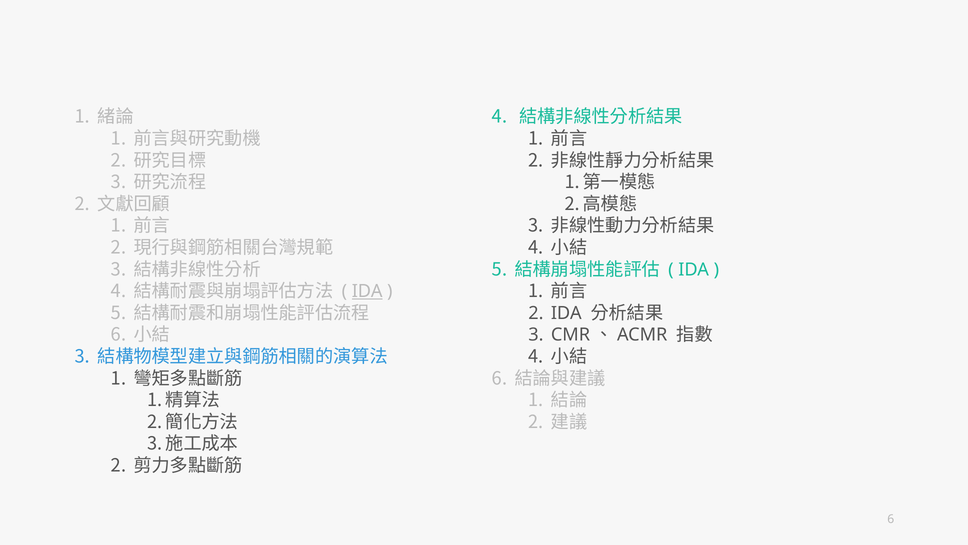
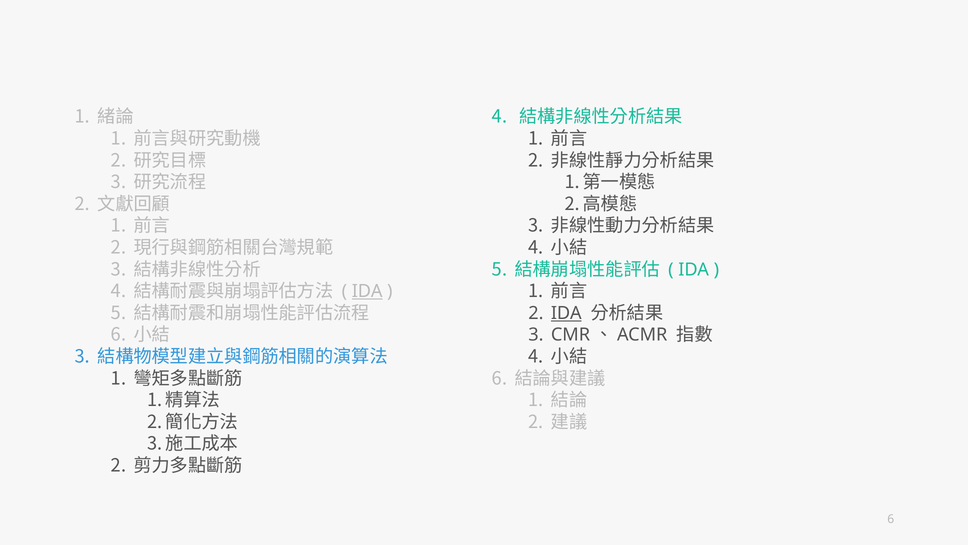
IDA underline: none -> present (566, 313)
